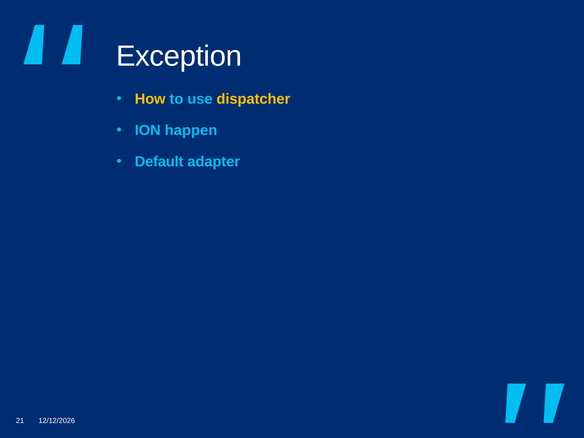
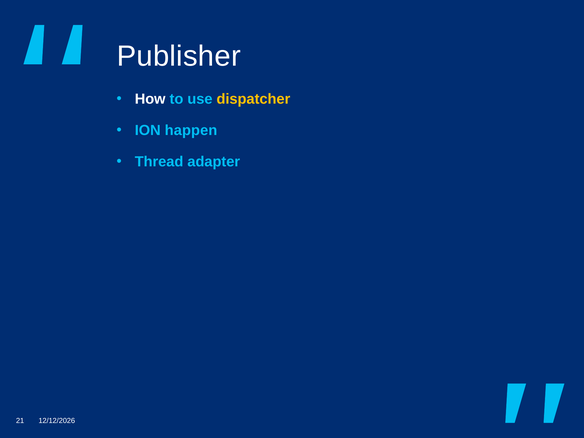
Exception: Exception -> Publisher (179, 56)
How colour: yellow -> white (150, 99)
Default: Default -> Thread (159, 162)
